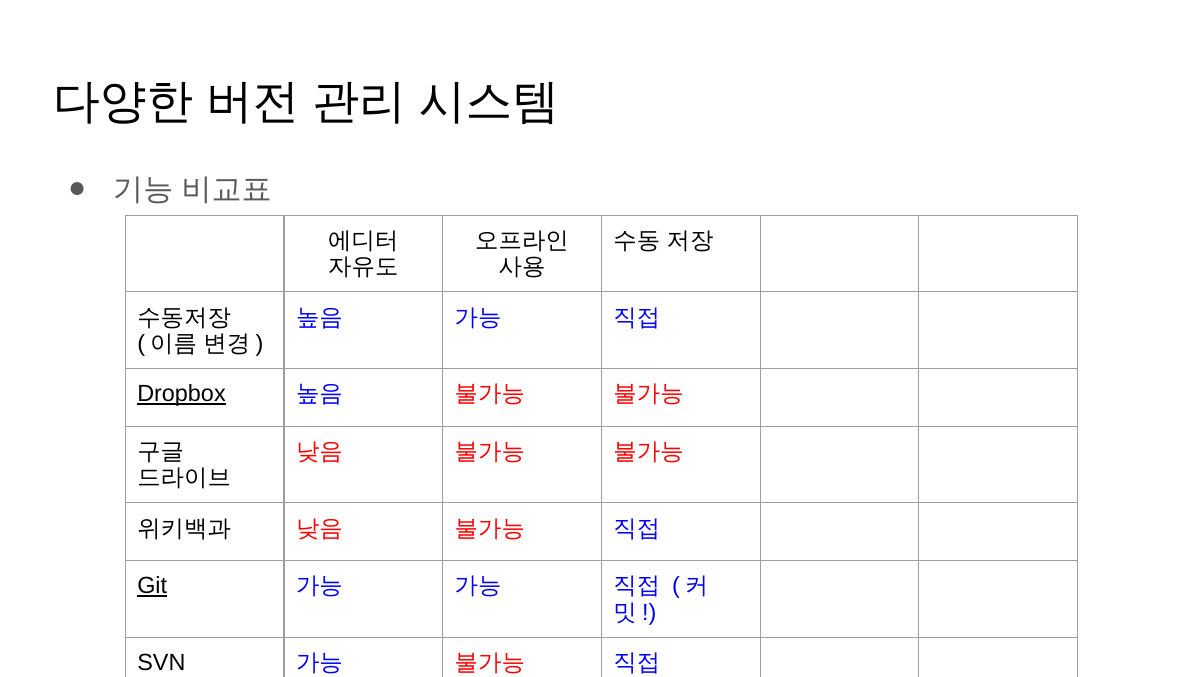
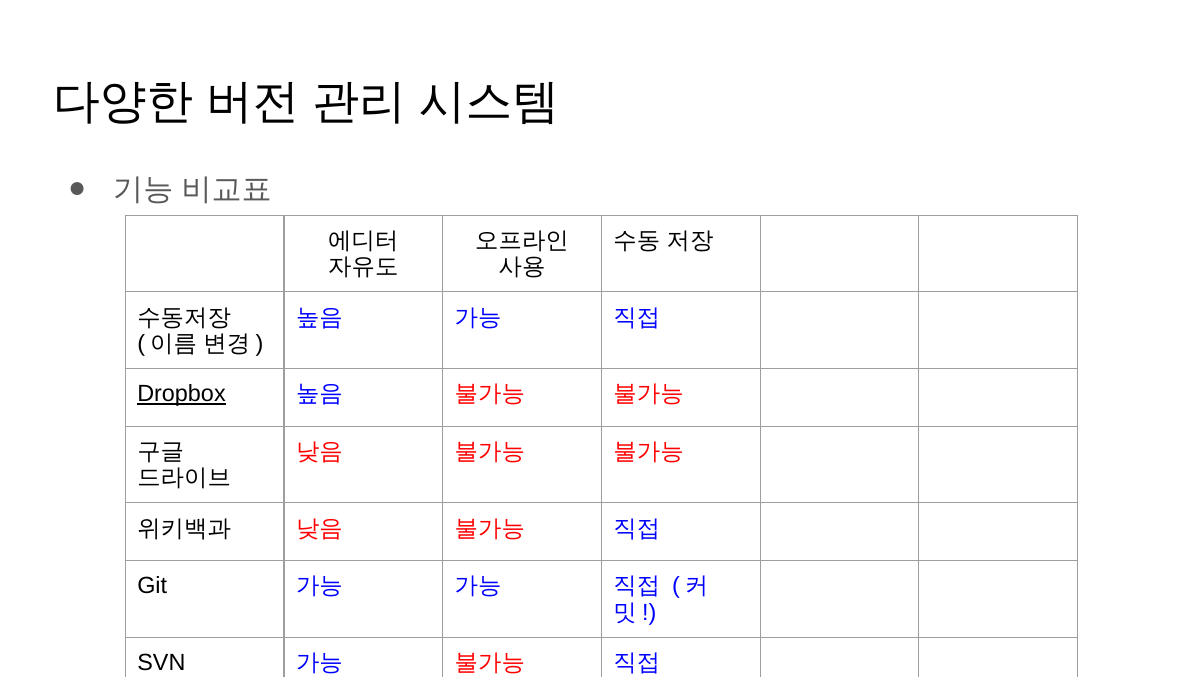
Git underline: present -> none (152, 586)
